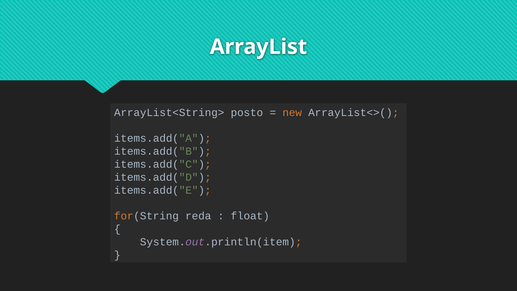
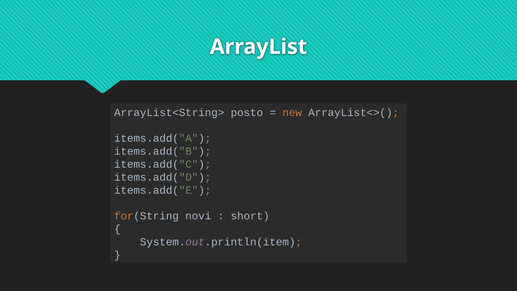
reda: reda -> novi (198, 216)
float: float -> short (250, 216)
